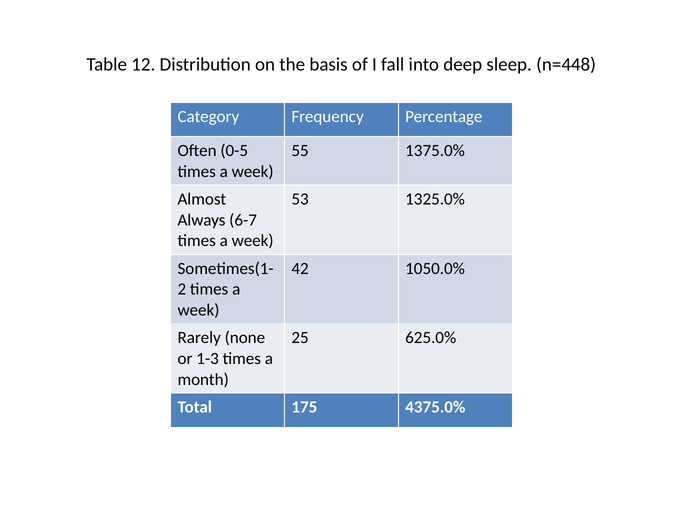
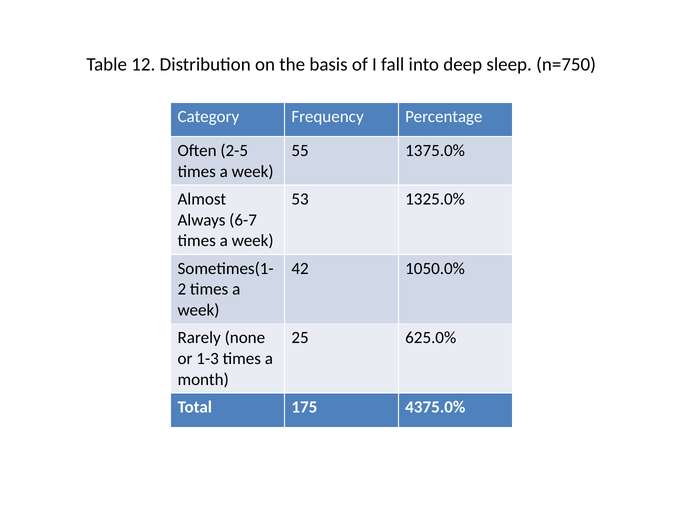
n=448: n=448 -> n=750 (566, 65)
0-5: 0-5 -> 2-5 (234, 151)
